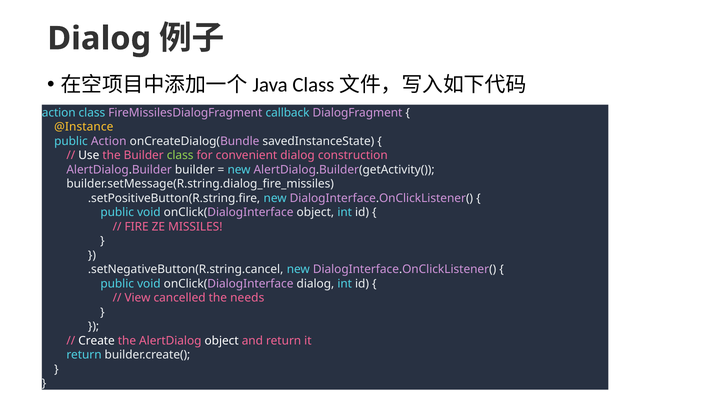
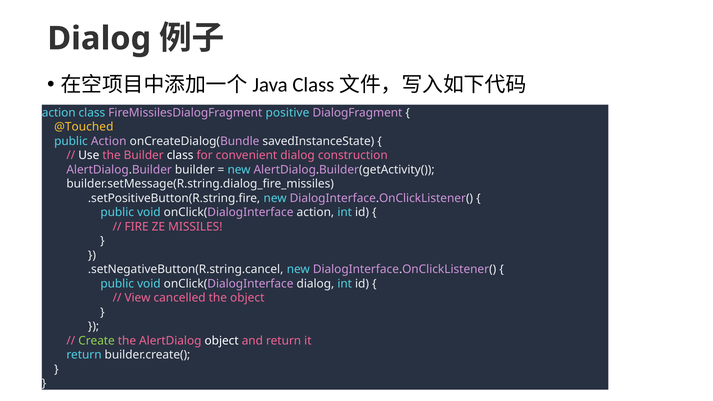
callback: callback -> positive (287, 113)
@Instance: @Instance -> @Touched (84, 127)
class colour: light green -> white (180, 155)
onClick(DialogInterface object: object -> action (315, 212)
the needs: needs -> object (247, 298)
Create colour: white -> light green (97, 341)
